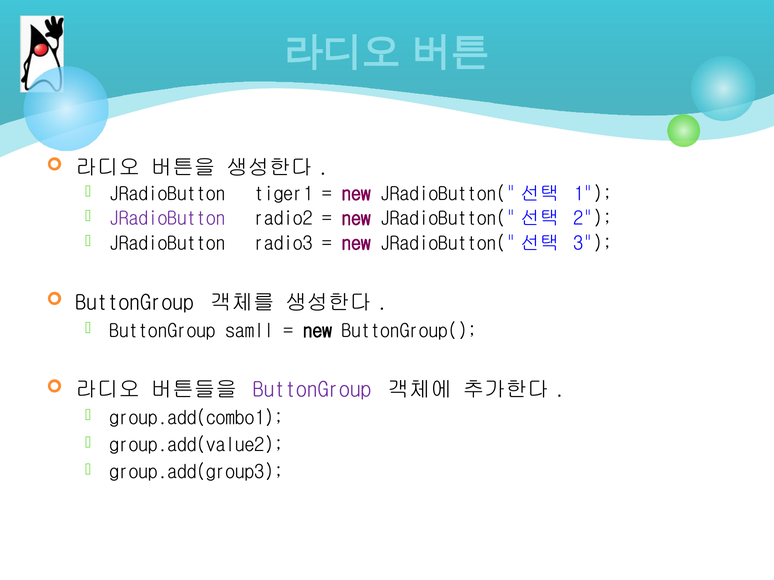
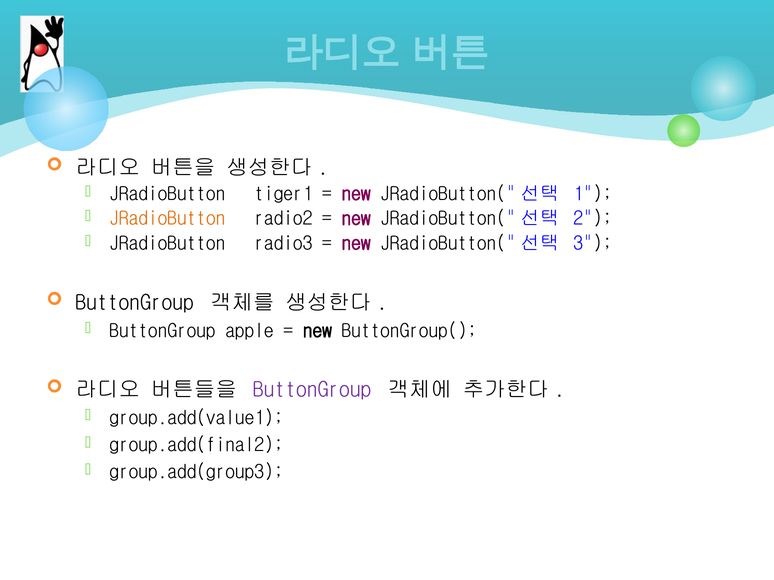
JRadioButton colour: purple -> orange (167, 219)
samll: samll -> apple (249, 331)
group.add(combo1: group.add(combo1 -> group.add(value1 (196, 418)
group.add(value2: group.add(value2 -> group.add(final2 (196, 445)
